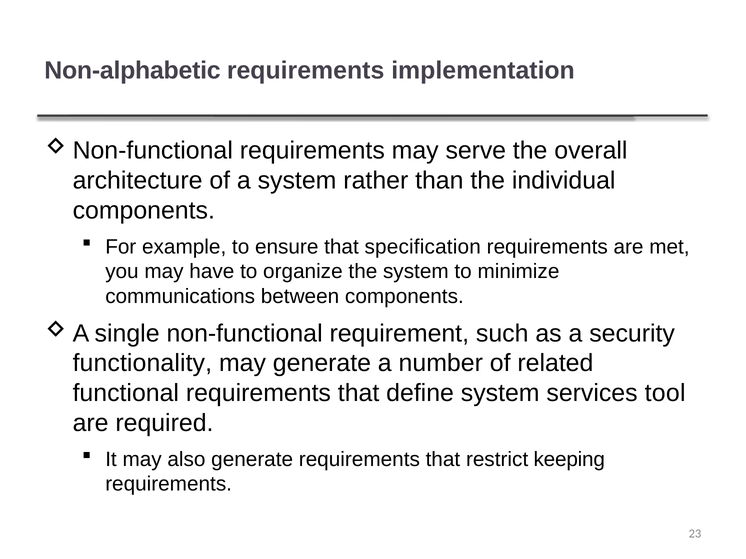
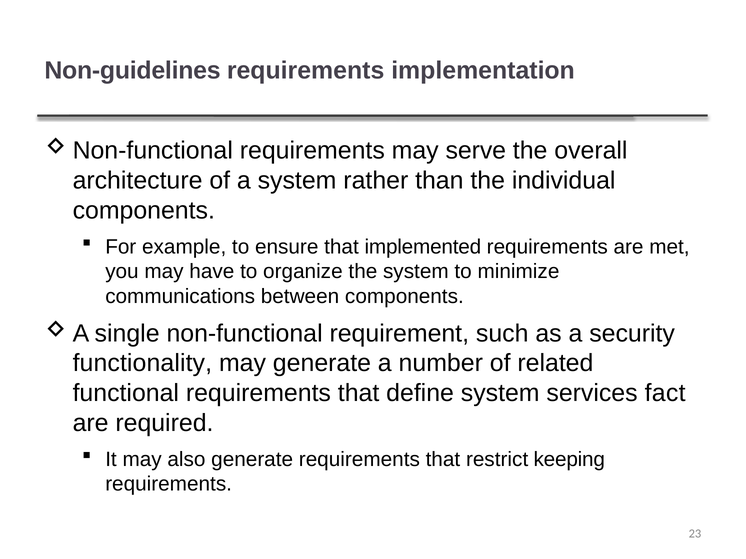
Non-alphabetic: Non-alphabetic -> Non-guidelines (132, 71)
specification: specification -> implemented (423, 247)
tool: tool -> fact (665, 393)
